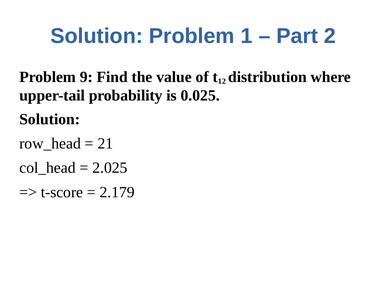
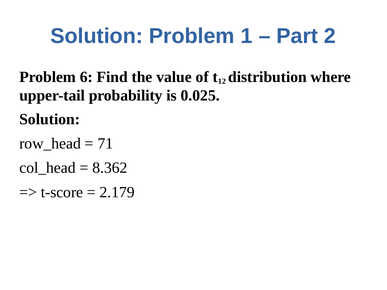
9: 9 -> 6 (86, 77)
21: 21 -> 71 (105, 144)
2.025: 2.025 -> 8.362 (110, 168)
